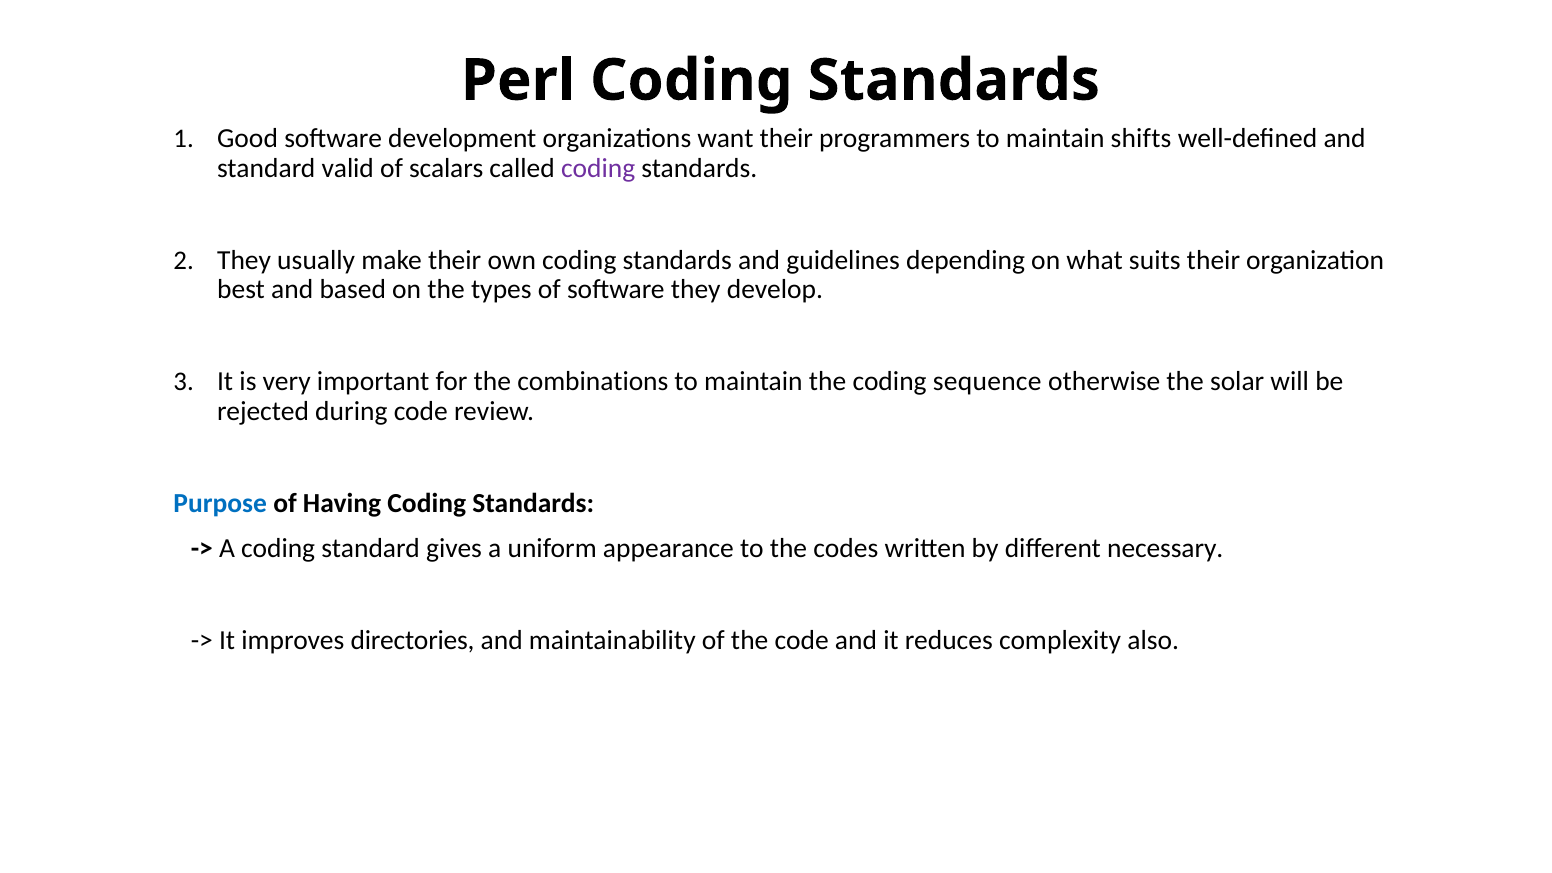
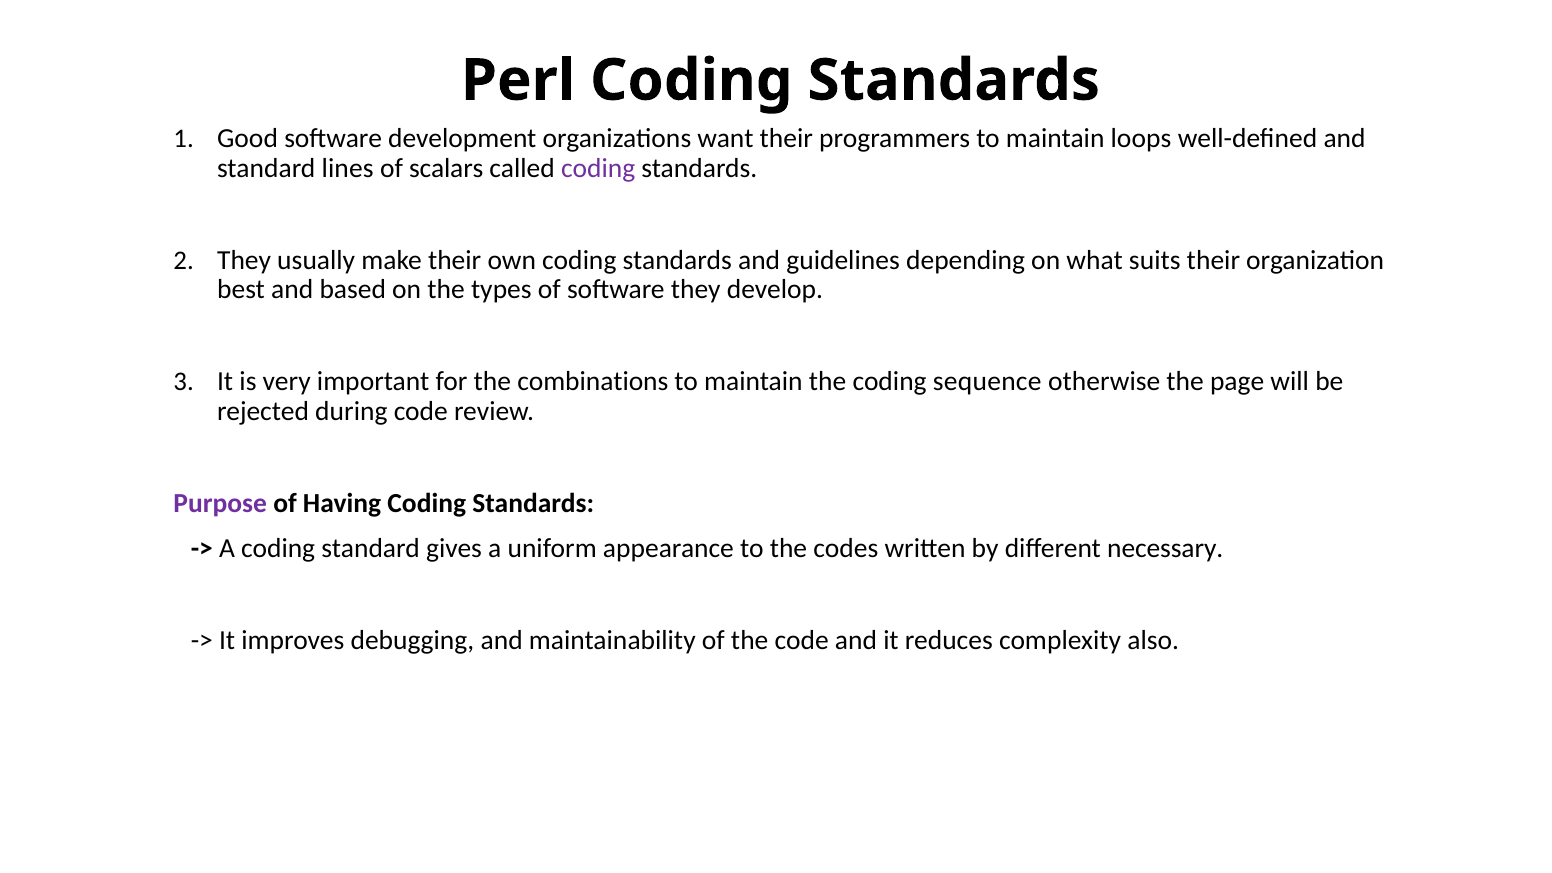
shifts: shifts -> loops (1141, 139)
valid: valid -> lines (348, 168)
solar: solar -> page (1237, 382)
Purpose colour: blue -> purple (220, 503)
directories: directories -> debugging (412, 641)
